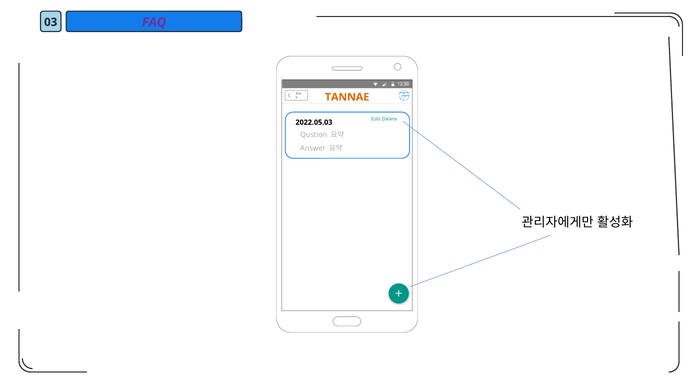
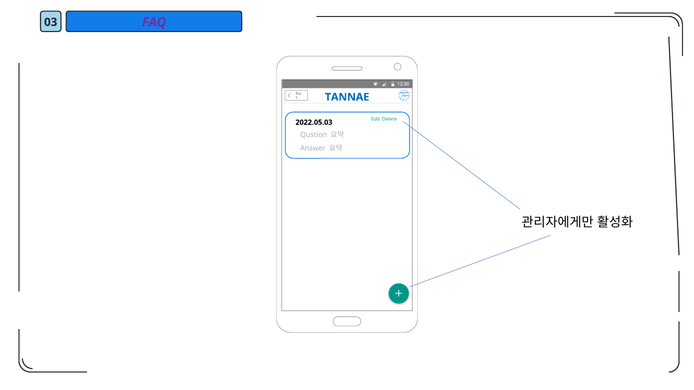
TANNAE colour: orange -> blue (347, 97)
